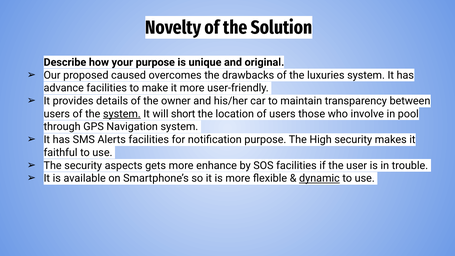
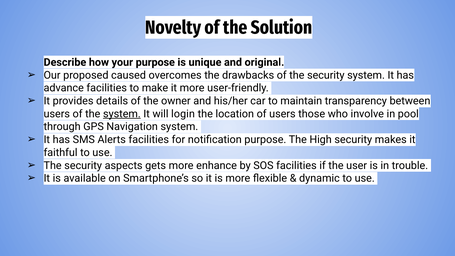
of the luxuries: luxuries -> security (326, 75)
short: short -> login (183, 114)
dynamic underline: present -> none (319, 178)
